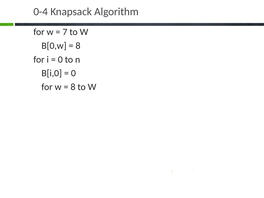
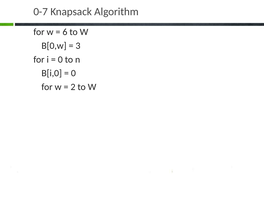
0-4: 0-4 -> 0-7 (41, 12)
7: 7 -> 6 (65, 32)
8: 8 -> 3 (78, 46)
8: 8 -> 2 (73, 87)
